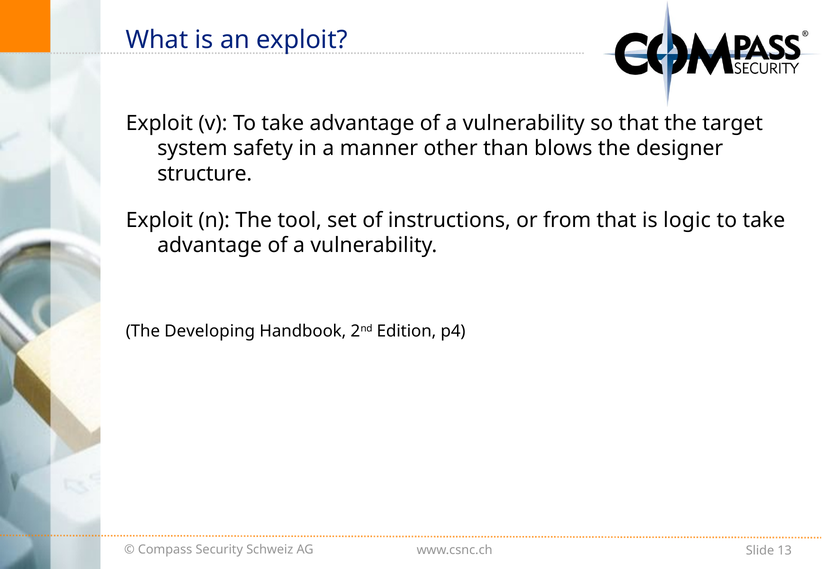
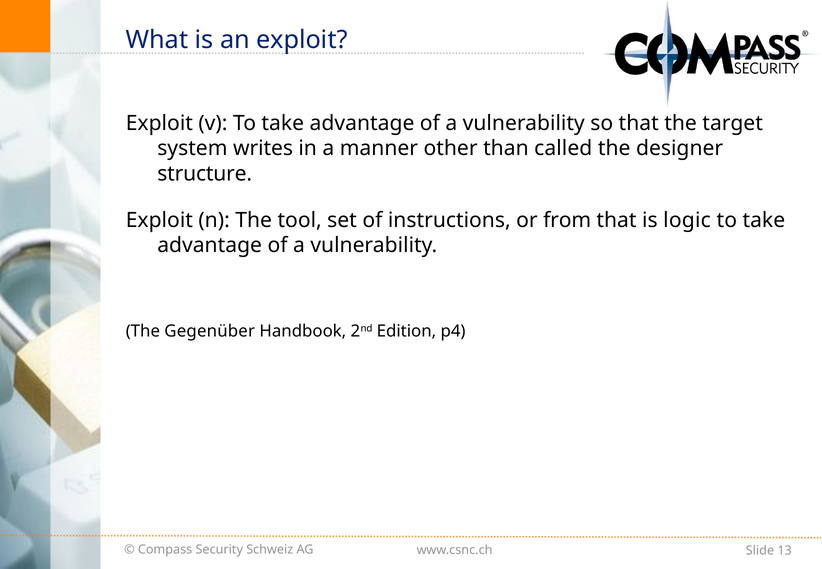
safety: safety -> writes (263, 148)
blows: blows -> called (563, 148)
Developing: Developing -> Gegenüber (210, 331)
